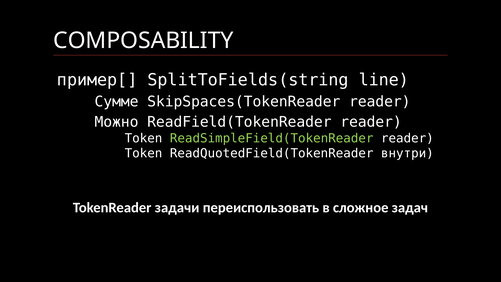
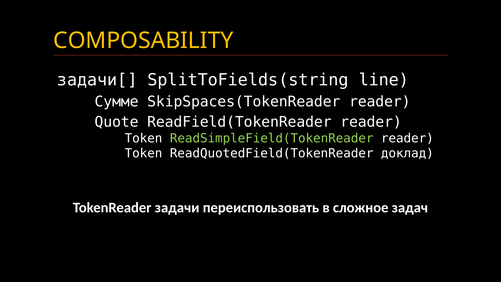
COMPOSABILITY colour: white -> yellow (143, 40)
пример[: пример[ -> задачи[ (97, 80)
Можно: Можно -> Quote (117, 122)
внутри: внутри -> доклад (407, 153)
